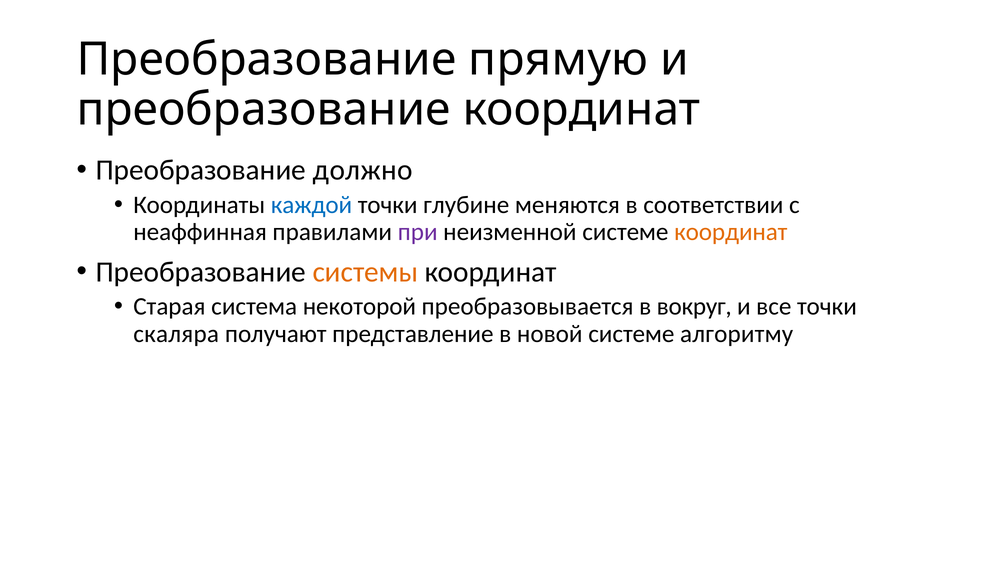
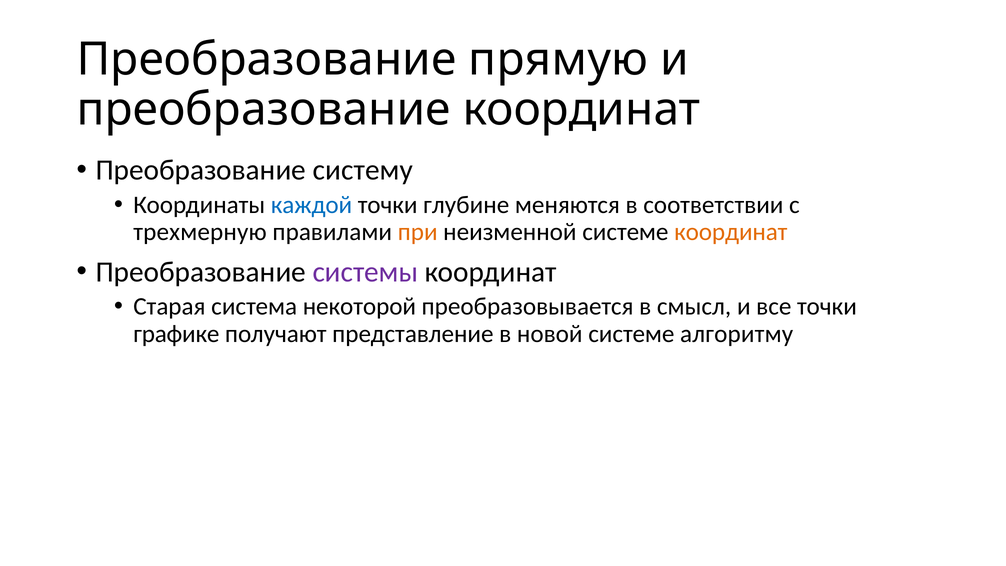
должно: должно -> систему (363, 170)
неаффинная: неаффинная -> трехмерную (200, 232)
при colour: purple -> orange (418, 232)
системы colour: orange -> purple (365, 272)
вокруг: вокруг -> смысл (694, 306)
скаляра: скаляра -> графике (176, 334)
